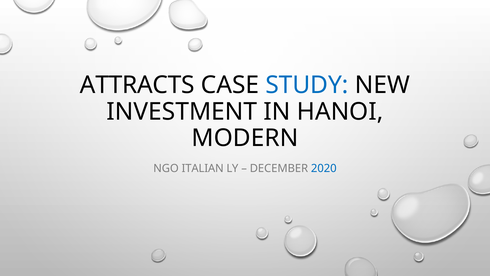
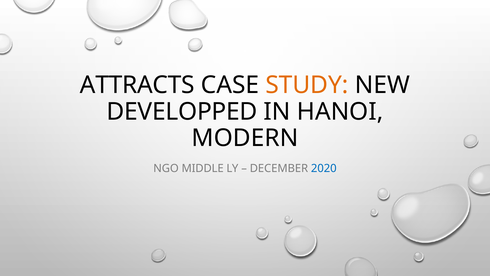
STUDY colour: blue -> orange (307, 85)
INVESTMENT: INVESTMENT -> DEVELOPPED (182, 111)
ITALIAN: ITALIAN -> MIDDLE (203, 168)
